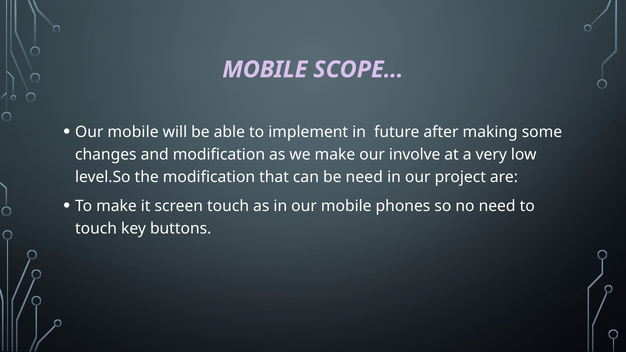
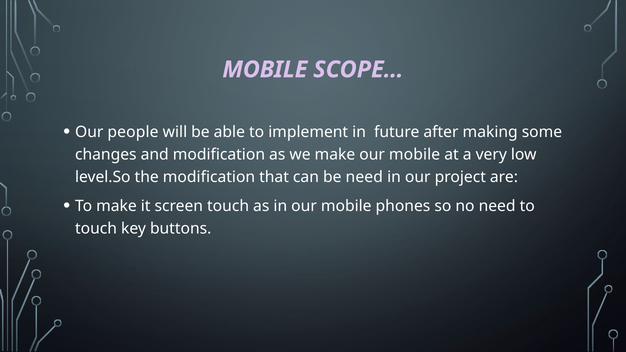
mobile: mobile -> people (133, 132)
make our involve: involve -> mobile (415, 155)
